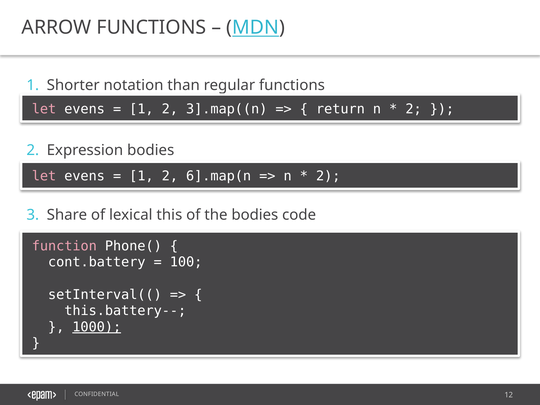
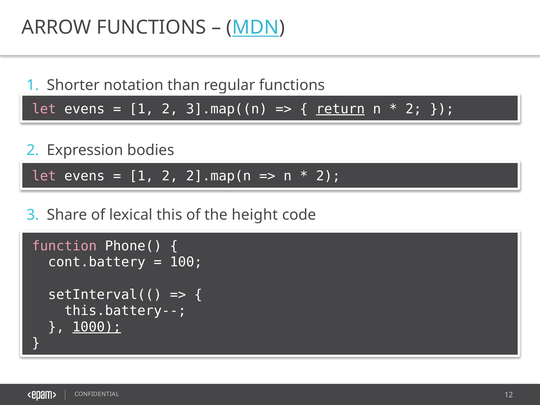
return underline: none -> present (340, 109)
6].map(n: 6].map(n -> 2].map(n (219, 176)
the bodies: bodies -> height (255, 215)
